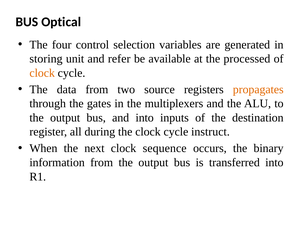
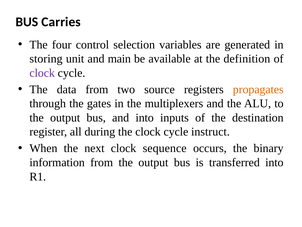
Optical: Optical -> Carries (61, 22)
refer: refer -> main (119, 59)
processed: processed -> definition (247, 59)
clock colour: orange -> purple (42, 73)
